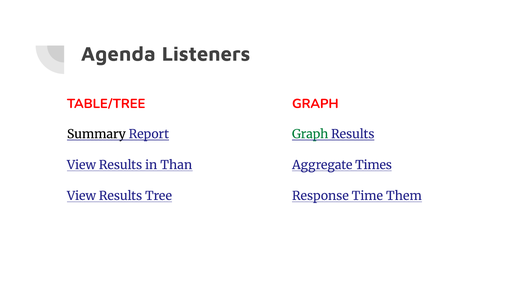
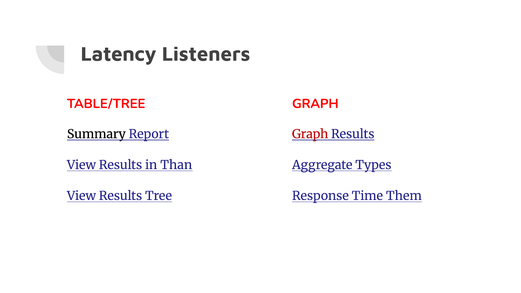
Agenda: Agenda -> Latency (119, 54)
Graph colour: green -> red (310, 134)
Times: Times -> Types (373, 165)
